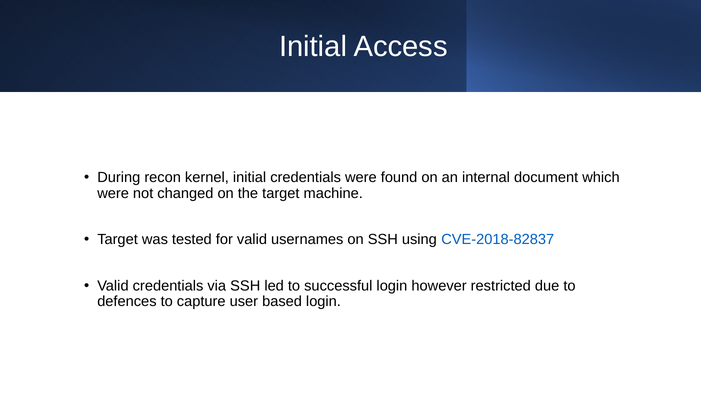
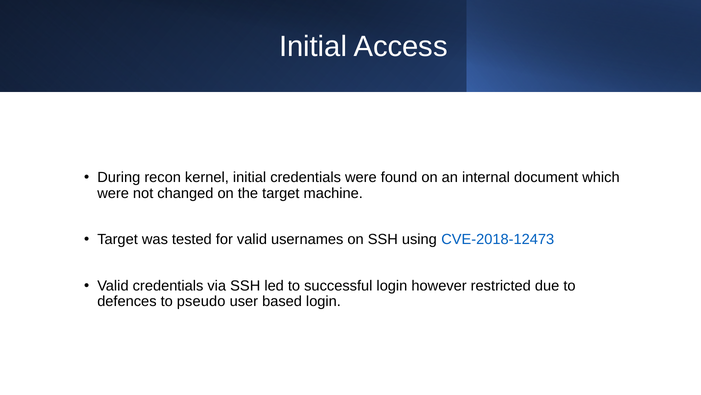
CVE-2018-82837: CVE-2018-82837 -> CVE-2018-12473 (498, 239)
capture: capture -> pseudo (201, 301)
